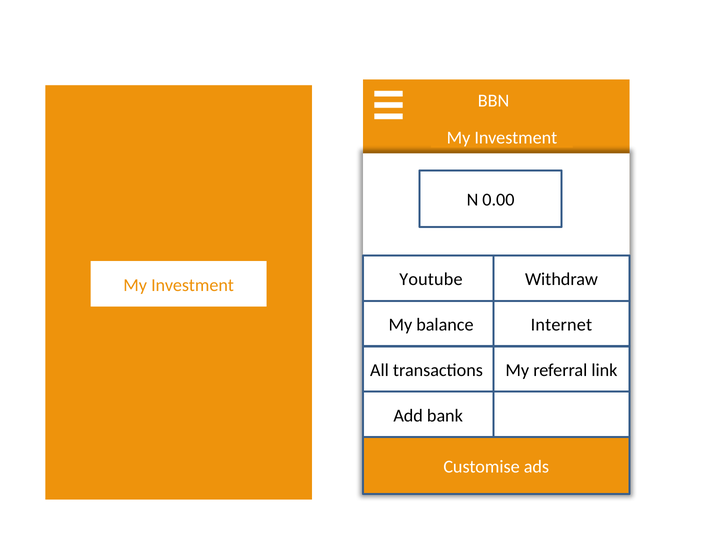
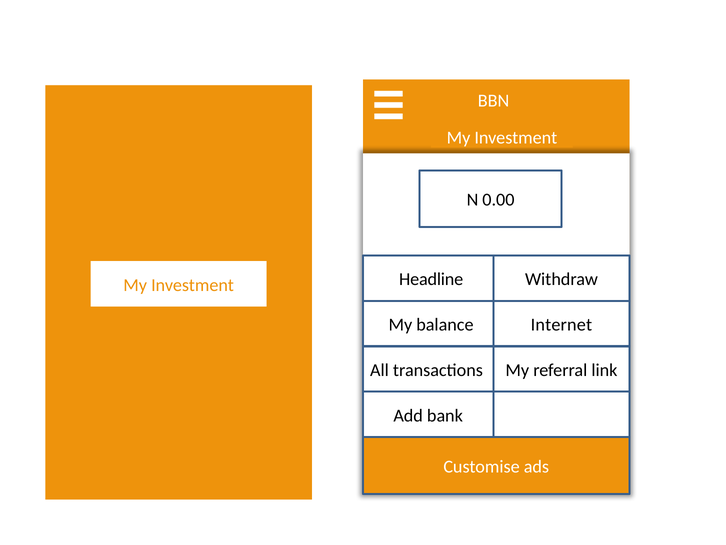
Youtube: Youtube -> Headline (431, 279)
